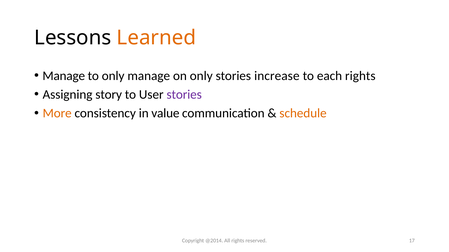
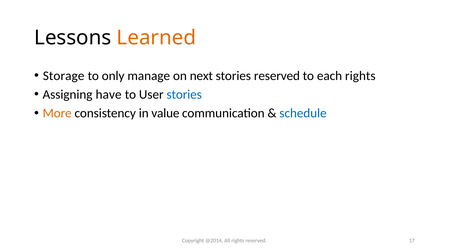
Manage: Manage -> Storage (64, 76)
on only: only -> next (201, 76)
stories increase: increase -> reserved (277, 76)
story: story -> have (109, 95)
stories colour: purple -> blue (184, 95)
schedule colour: orange -> blue (303, 114)
